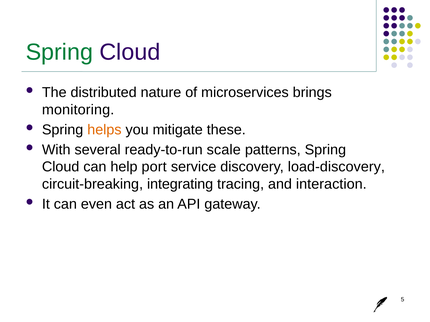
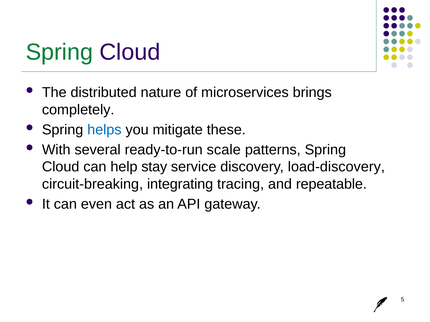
monitoring: monitoring -> completely (78, 110)
helps colour: orange -> blue (104, 130)
port: port -> stay (154, 167)
interaction: interaction -> repeatable (331, 184)
